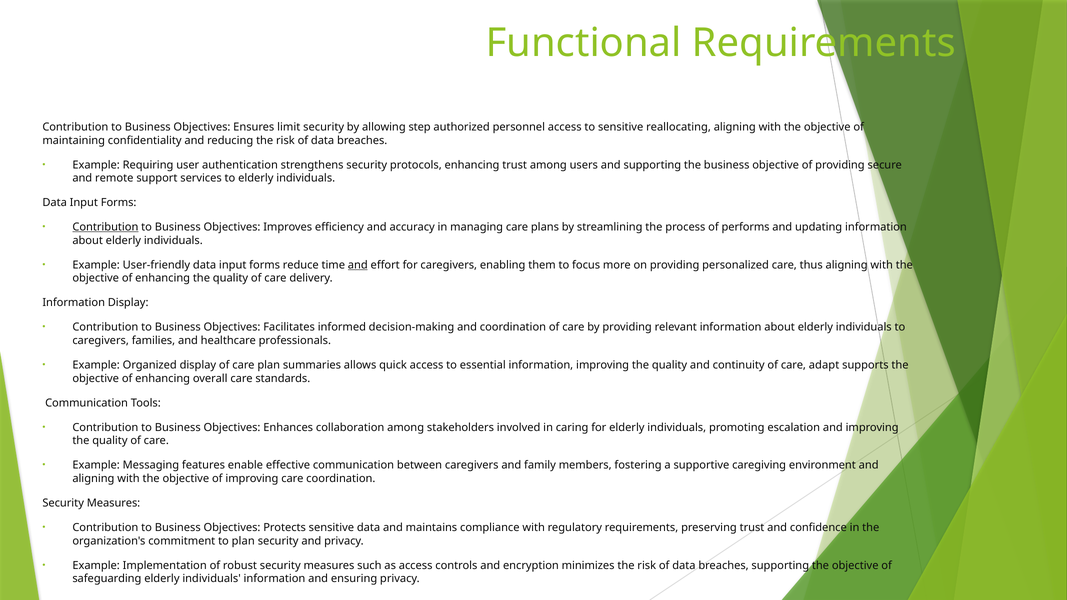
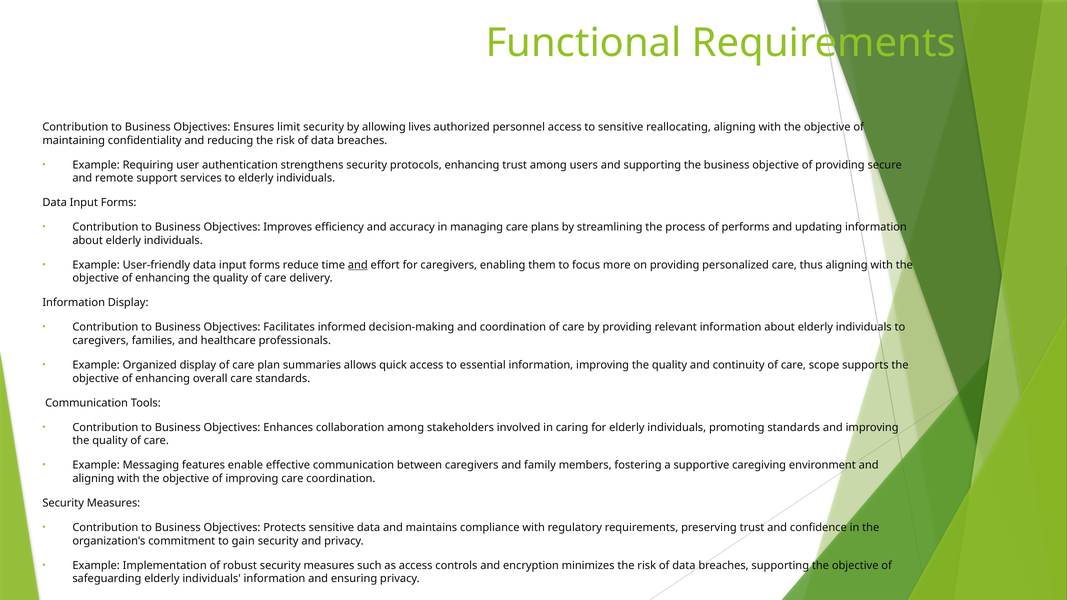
step: step -> lives (420, 127)
Contribution underline: present -> none (105, 227)
adapt: adapt -> scope (824, 365)
promoting escalation: escalation -> standards (794, 428)
to plan: plan -> gain (243, 541)
